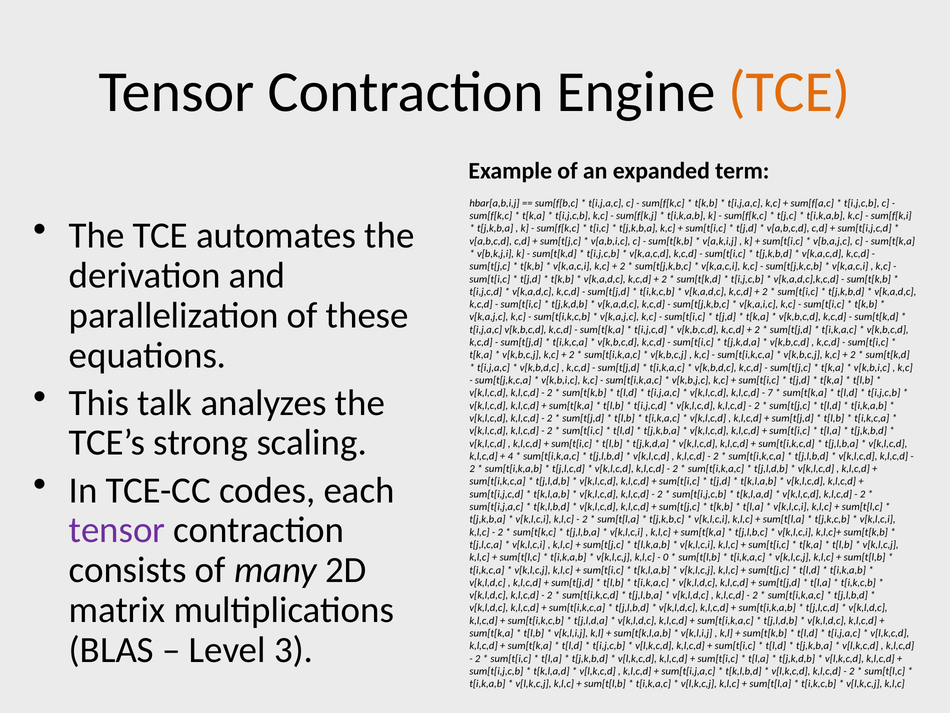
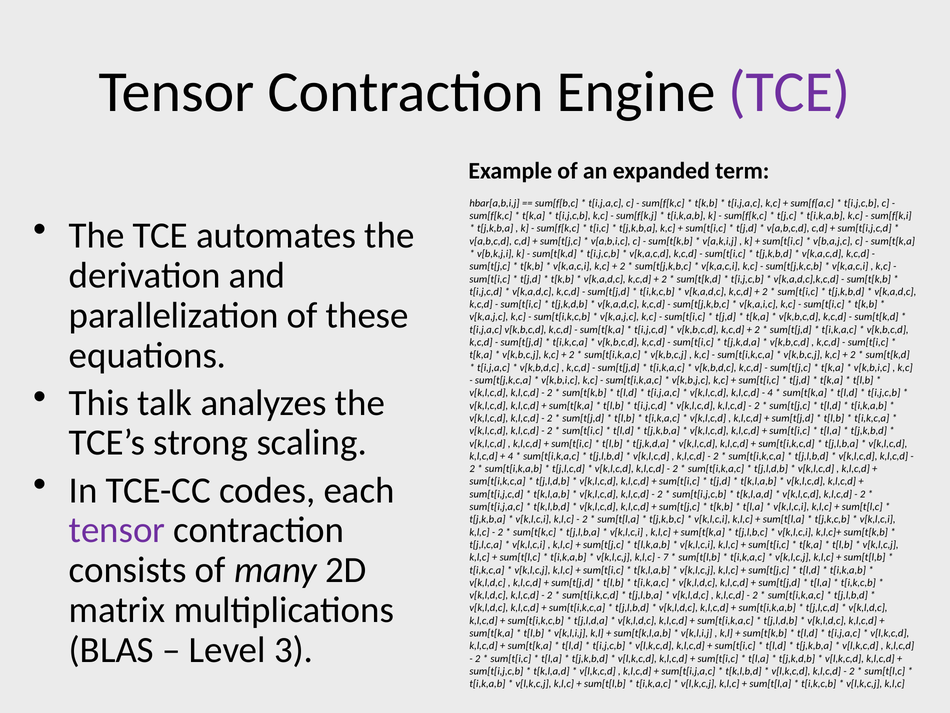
TCE colour: orange -> purple (789, 92)
7: 7 -> 4 (770, 393)
0: 0 -> 7 (666, 557)
